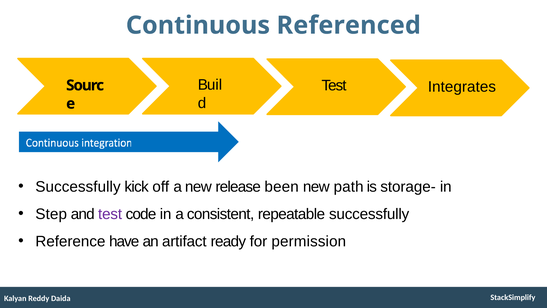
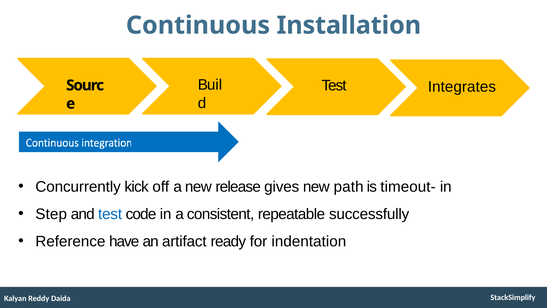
Referenced: Referenced -> Installation (349, 25)
Successfully: Successfully -> Concurrently (78, 186)
been: been -> gives (282, 186)
storage-: storage- -> timeout- (408, 186)
test colour: purple -> blue (110, 214)
permission: permission -> indentation (309, 241)
